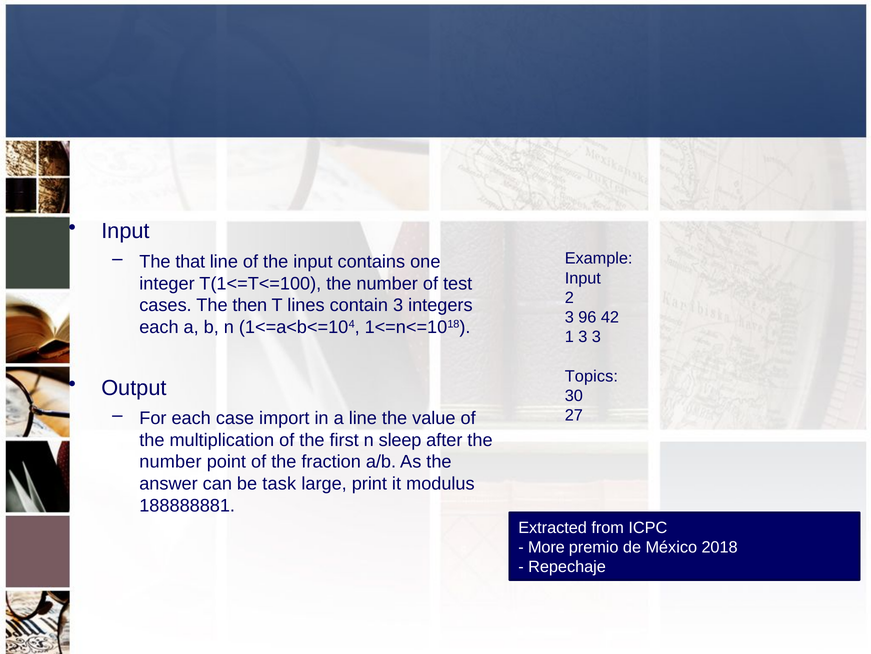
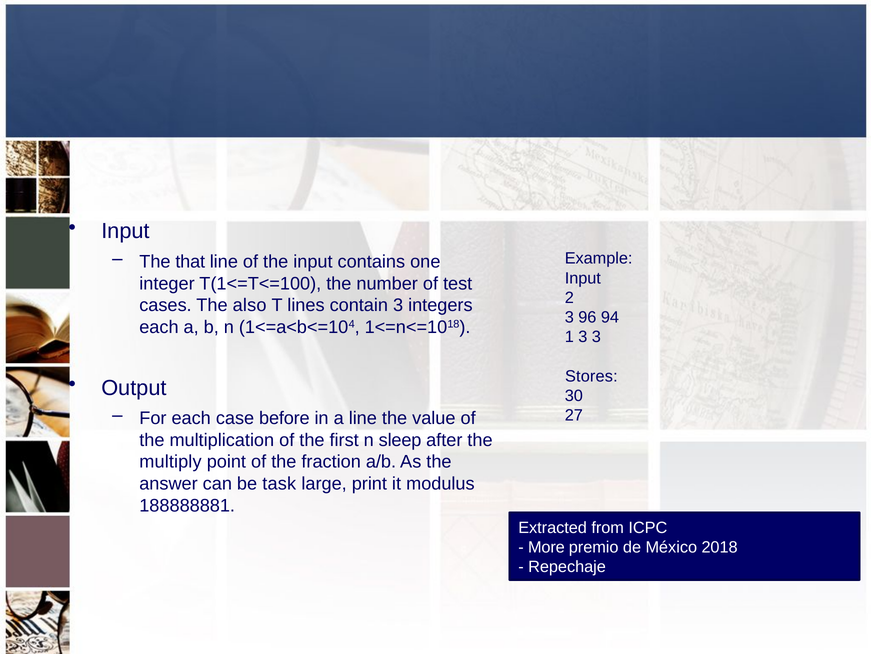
then: then -> also (250, 305)
42: 42 -> 94 (610, 317)
Topics: Topics -> Stores (591, 376)
import: import -> before (284, 418)
number: number -> multiply (170, 461)
